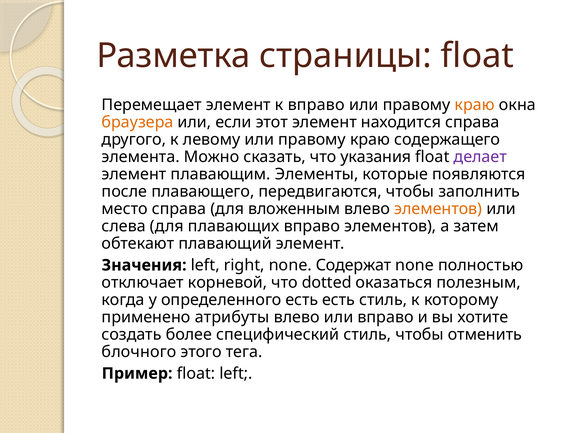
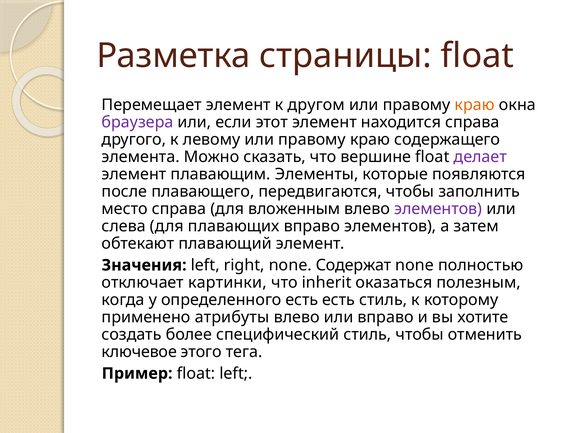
к вправо: вправо -> другом (316, 105)
браузера colour: orange -> purple (138, 122)
указания: указания -> вершине (376, 157)
элементов colour: orange -> purple (438, 209)
корневой: корневой -> картинки (227, 283)
dotted: dotted -> inherit (327, 283)
блочного: блочного -> ключевое (139, 352)
